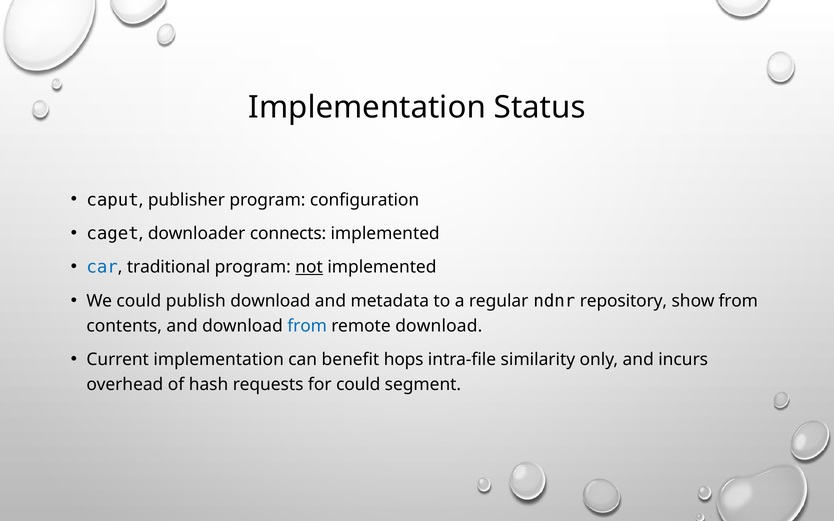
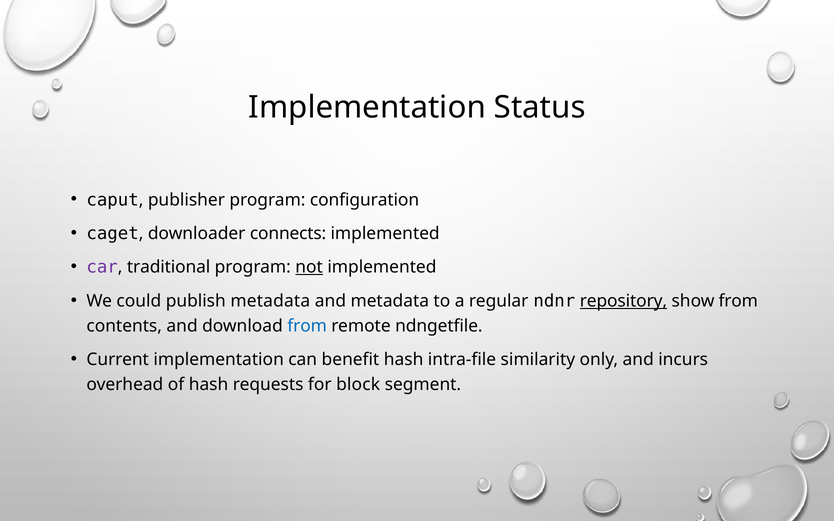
car colour: blue -> purple (102, 267)
publish download: download -> metadata (270, 301)
repository underline: none -> present (623, 301)
remote download: download -> ndngetfile (439, 326)
benefit hops: hops -> hash (404, 360)
for could: could -> block (358, 385)
